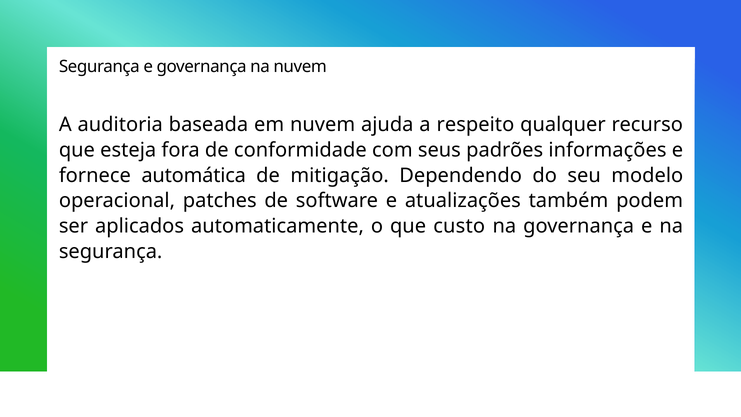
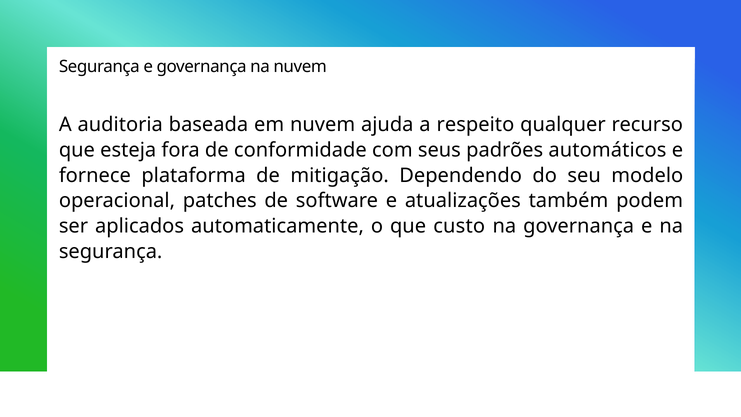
informações: informações -> automáticos (607, 150)
automática: automática -> plataforma (194, 175)
